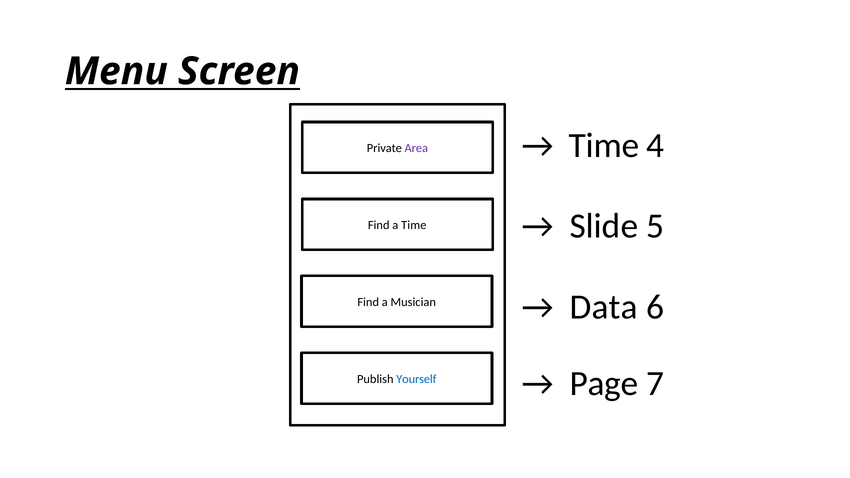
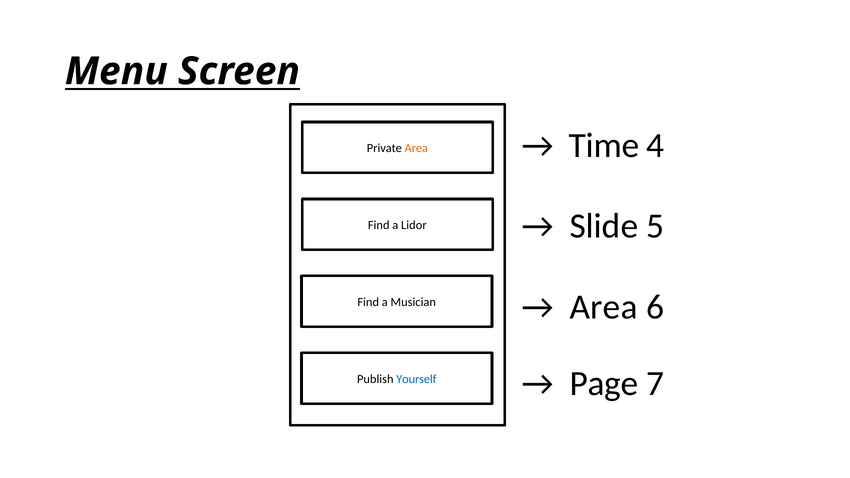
Area colour: purple -> orange (416, 148)
a Time: Time -> Lidor (414, 225)
Data: Data -> Area (604, 307)
